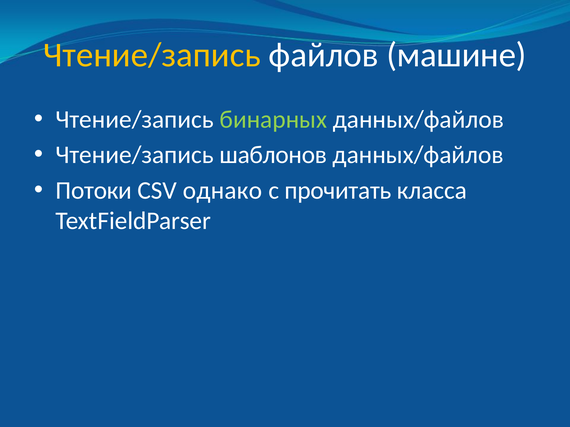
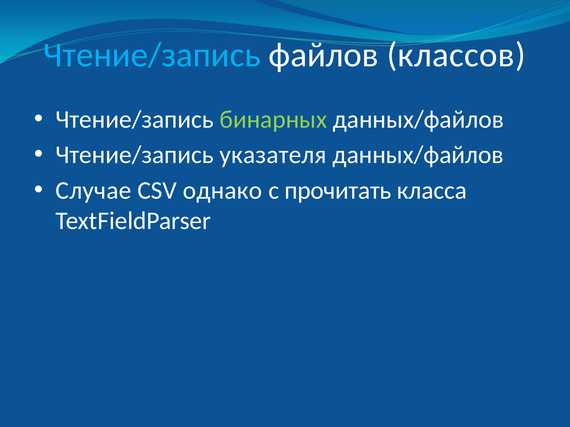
Чтение/запись colour: yellow -> light blue (152, 55)
машине: машине -> классов (456, 55)
шаблонов: шаблонов -> указателя (273, 155)
Потоки: Потоки -> Случае (94, 191)
